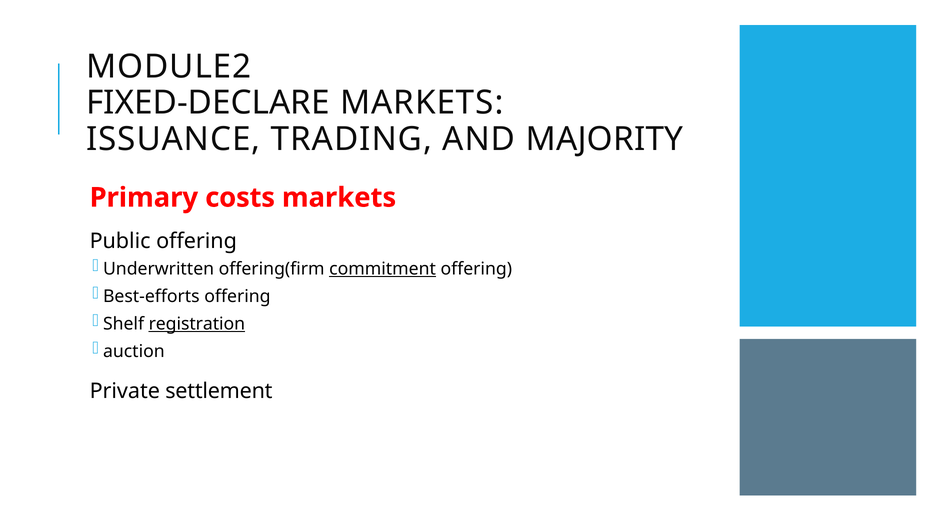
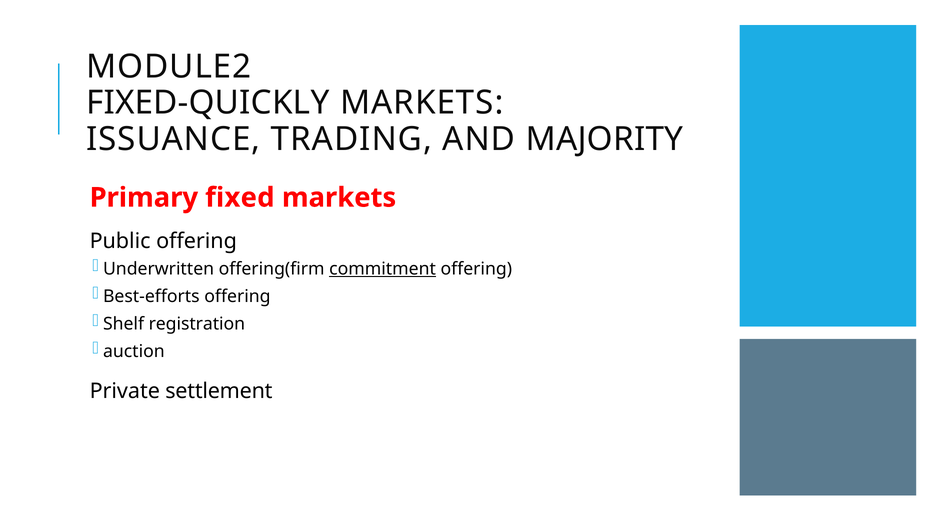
FIXED-DECLARE: FIXED-DECLARE -> FIXED-QUICKLY (208, 103)
costs: costs -> fixed (240, 198)
registration underline: present -> none (197, 324)
